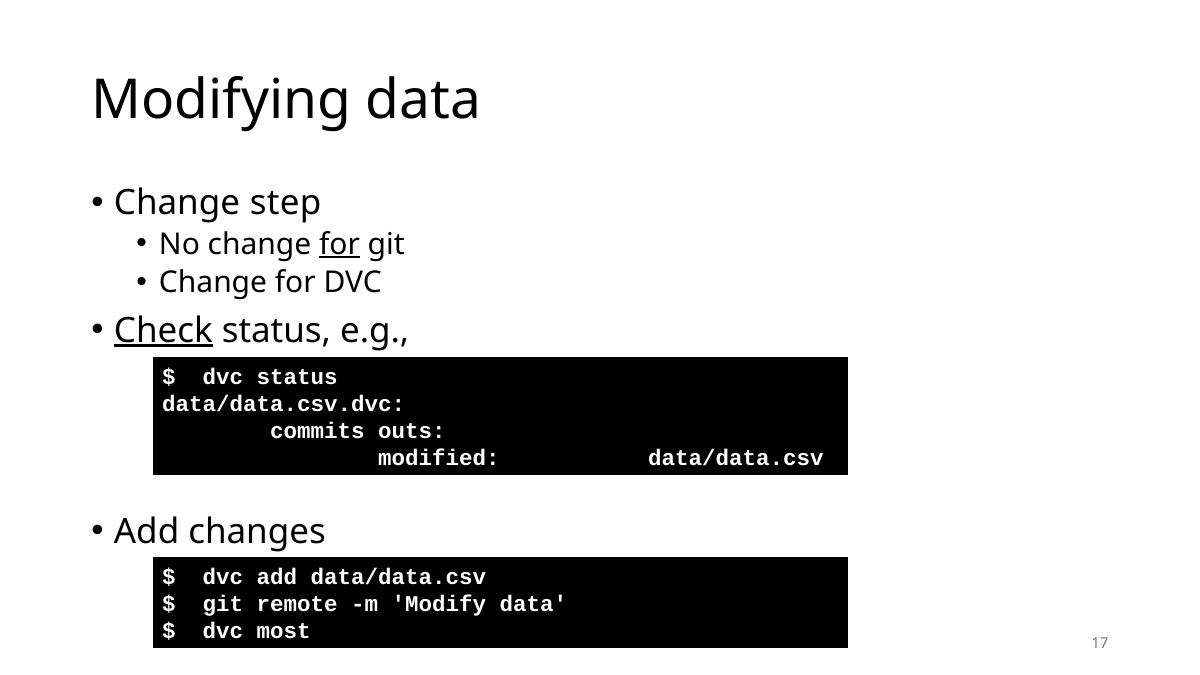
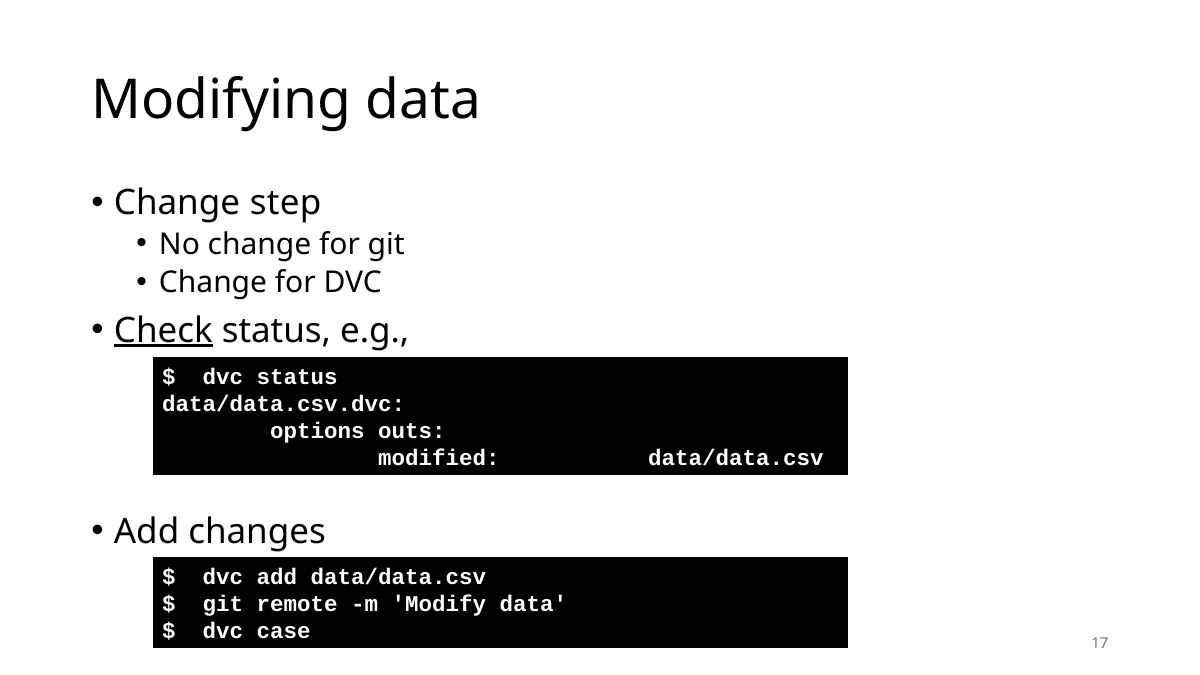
for underline: present -> none (340, 244)
commits: commits -> options (317, 431)
most: most -> case (284, 631)
